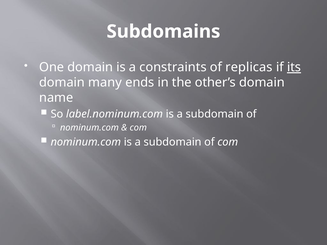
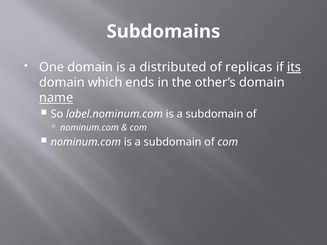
constraints: constraints -> distributed (173, 67)
many: many -> which (105, 83)
name underline: none -> present (56, 98)
